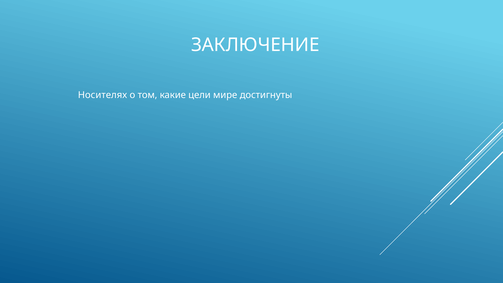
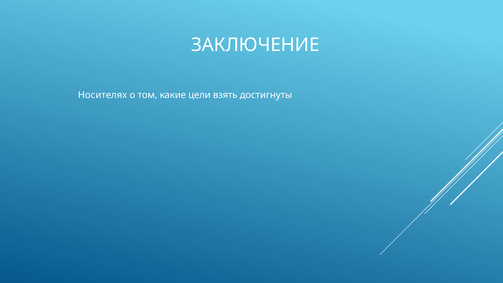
мире: мире -> взять (225, 95)
